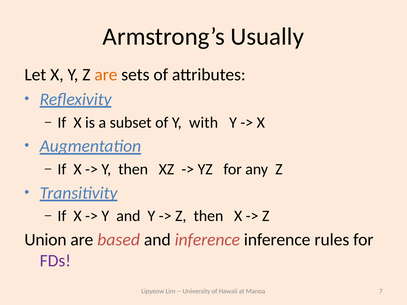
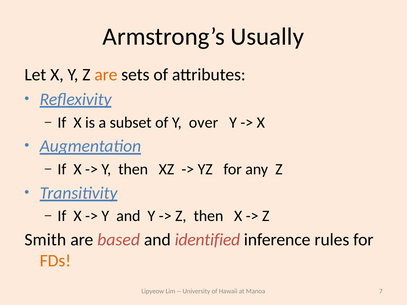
with: with -> over (204, 123)
Union: Union -> Smith (45, 240)
and inference: inference -> identified (207, 240)
FDs colour: purple -> orange (55, 261)
